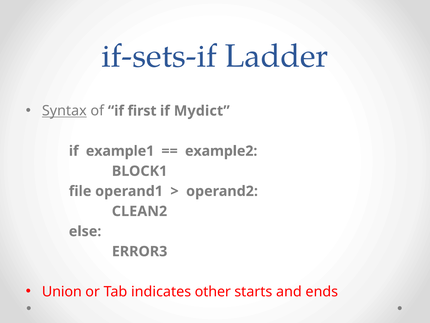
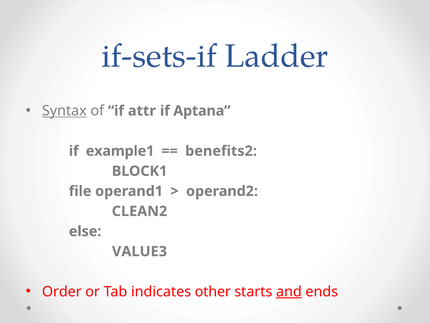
first: first -> attr (142, 111)
Mydict: Mydict -> Aptana (202, 111)
example2: example2 -> benefits2 (221, 151)
ERROR3: ERROR3 -> VALUE3 (139, 251)
Union: Union -> Order (62, 291)
and underline: none -> present (289, 291)
